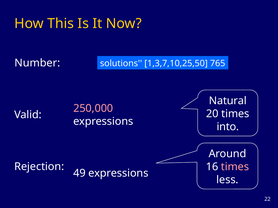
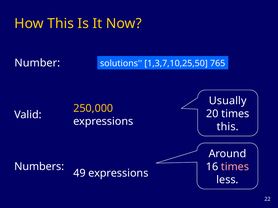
Natural: Natural -> Usually (228, 101)
250,000 colour: pink -> yellow (93, 109)
into: into -> this (228, 127)
Rejection: Rejection -> Numbers (39, 167)
